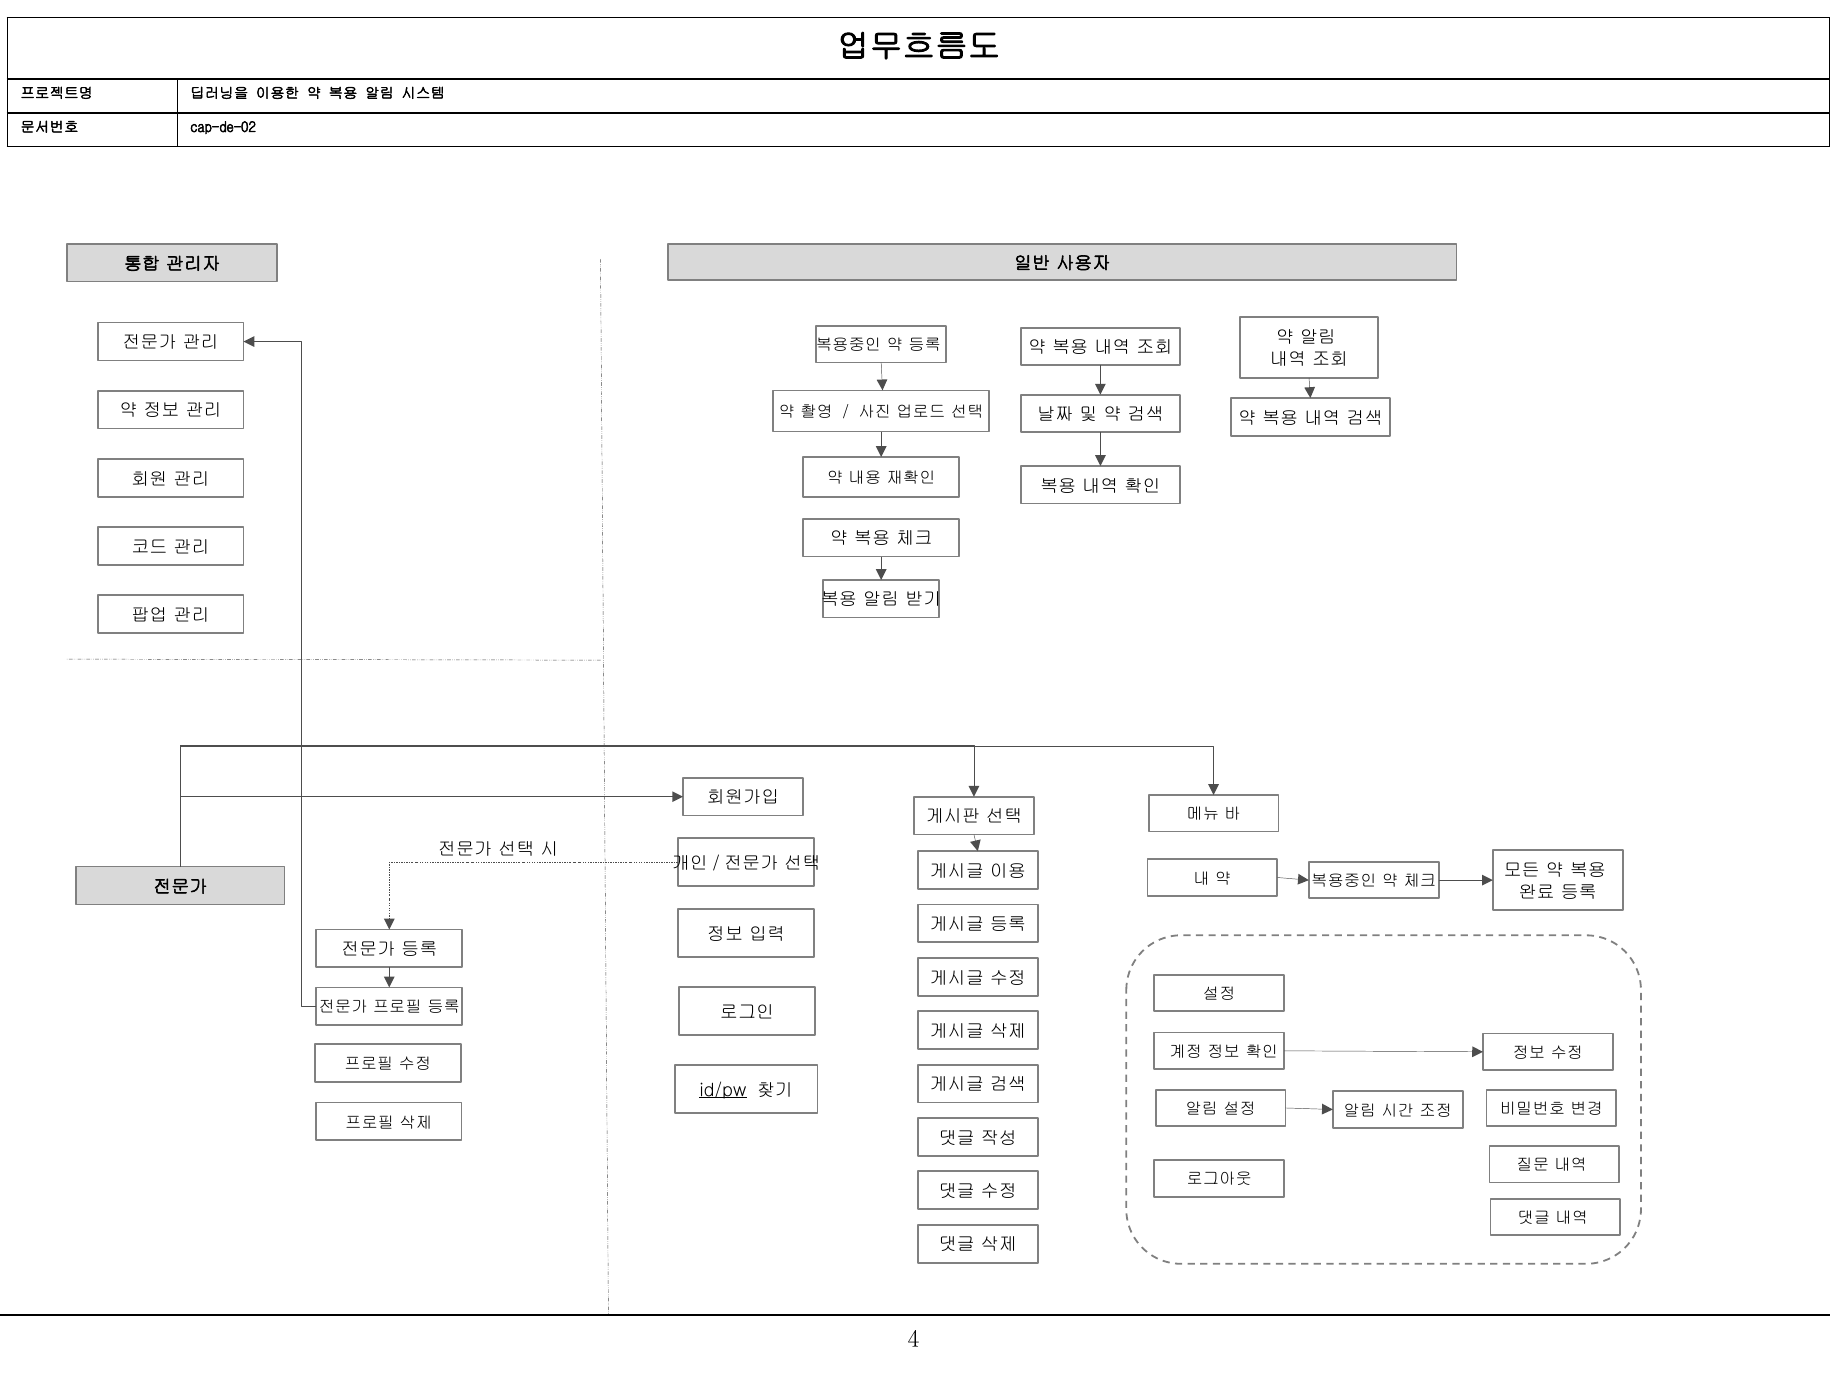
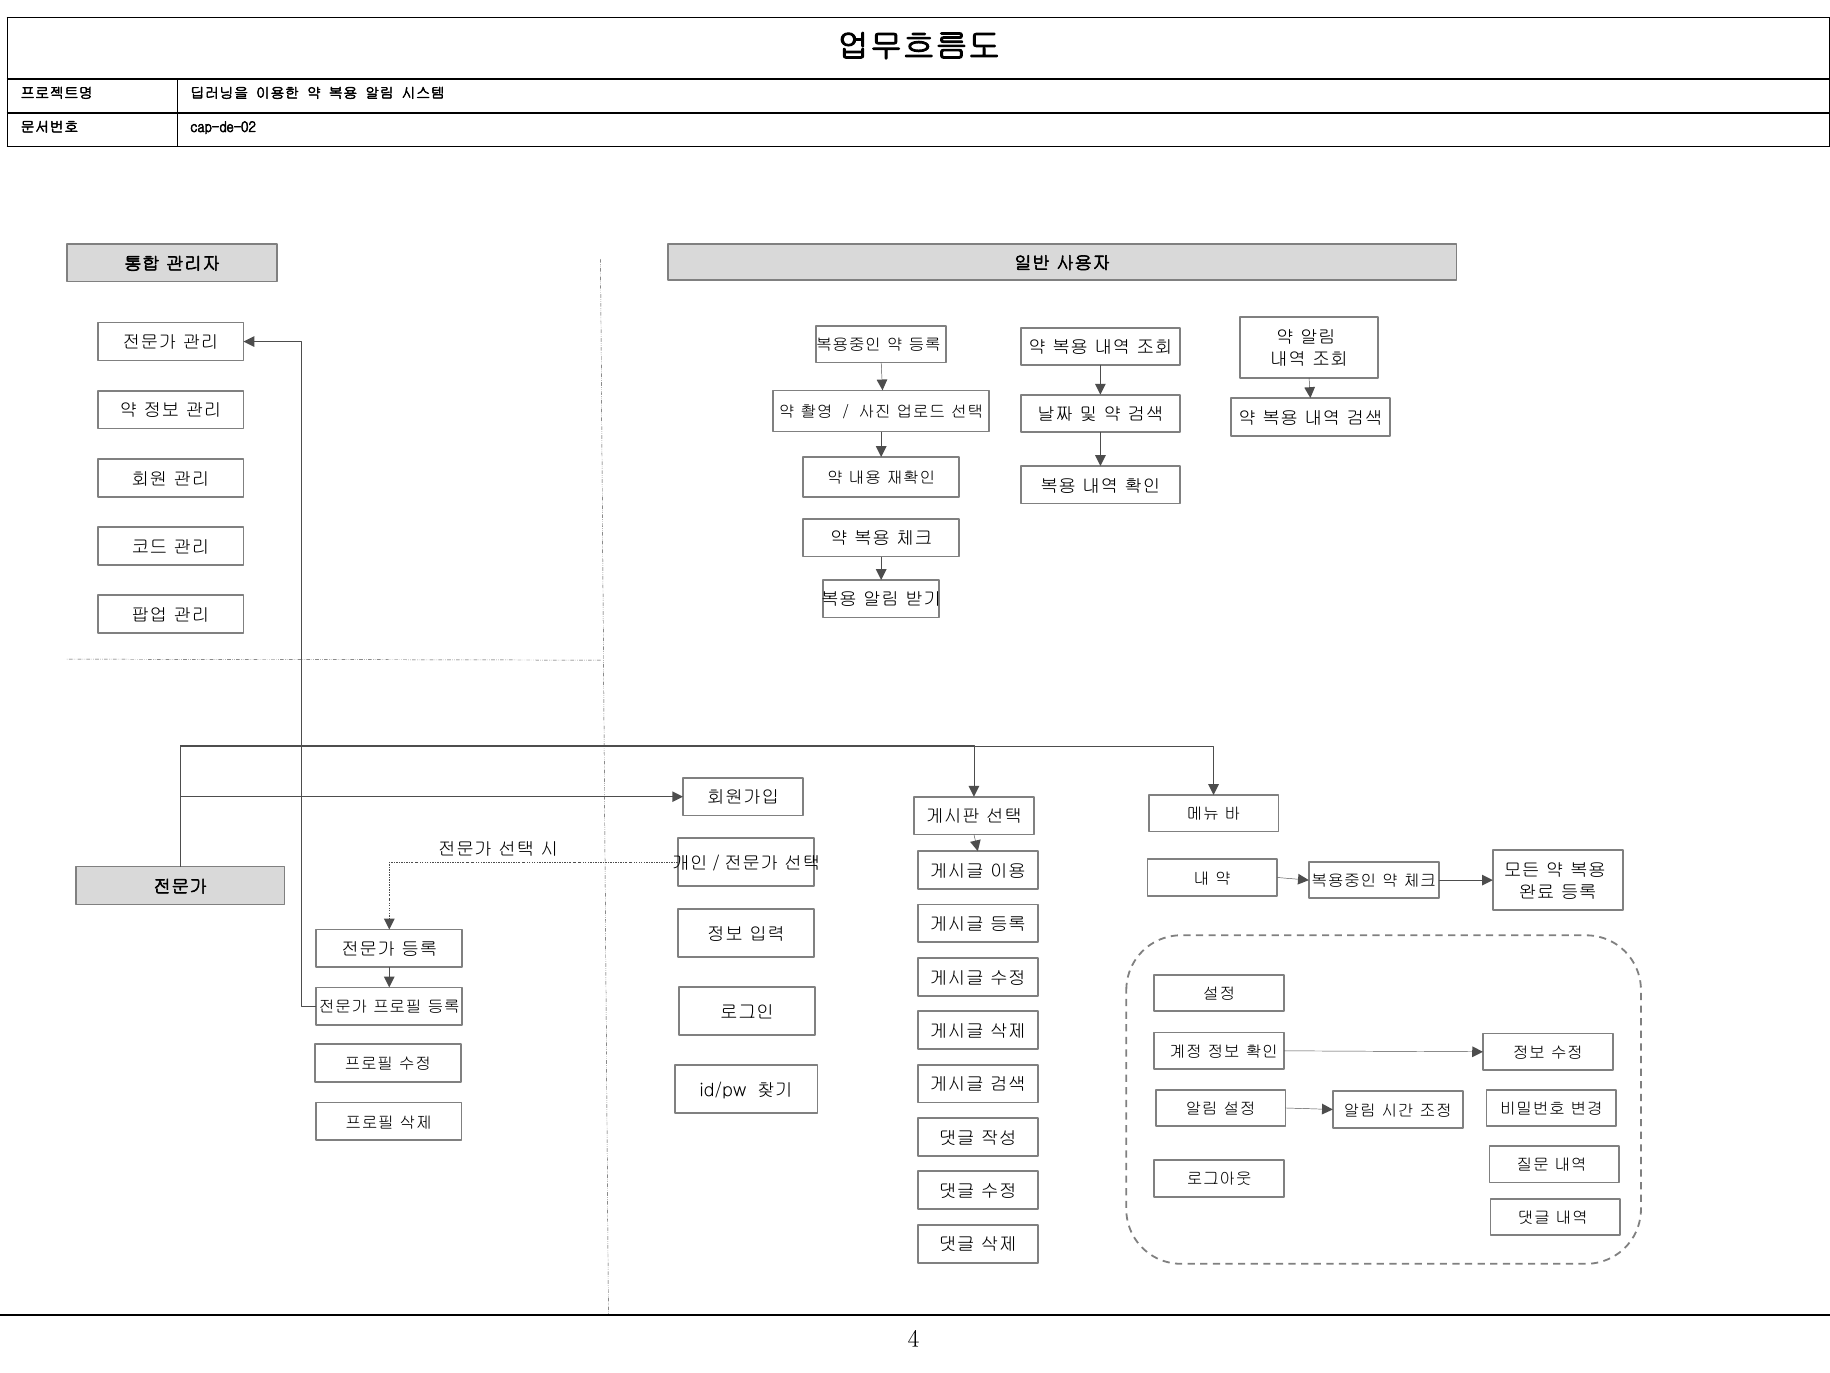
id/pw underline: present -> none (723, 1090)
